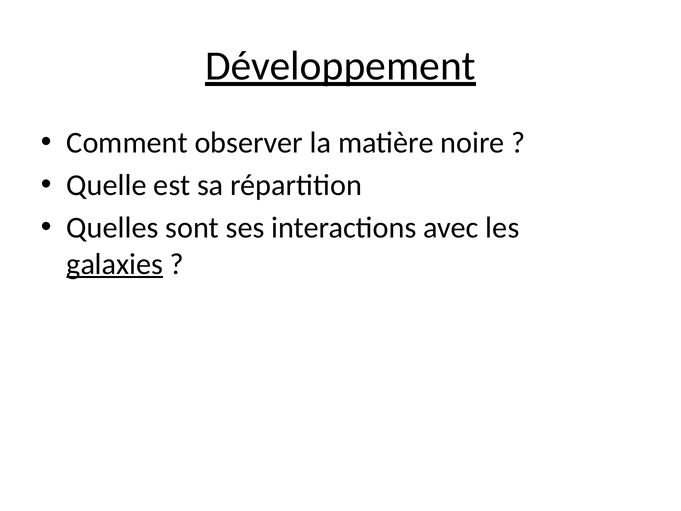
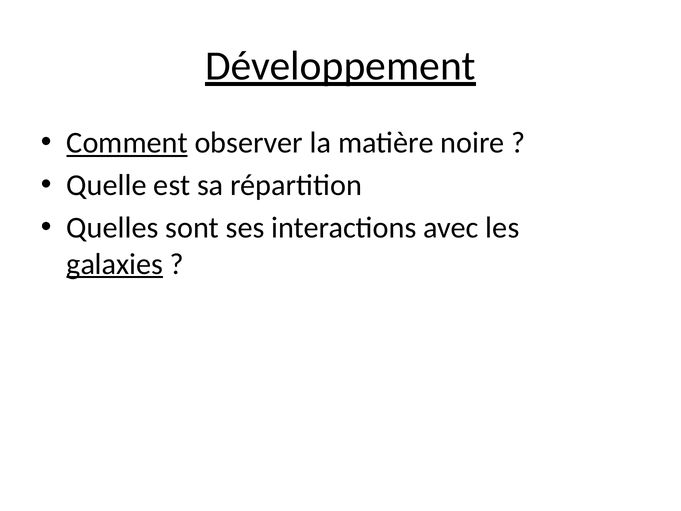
Comment underline: none -> present (127, 143)
